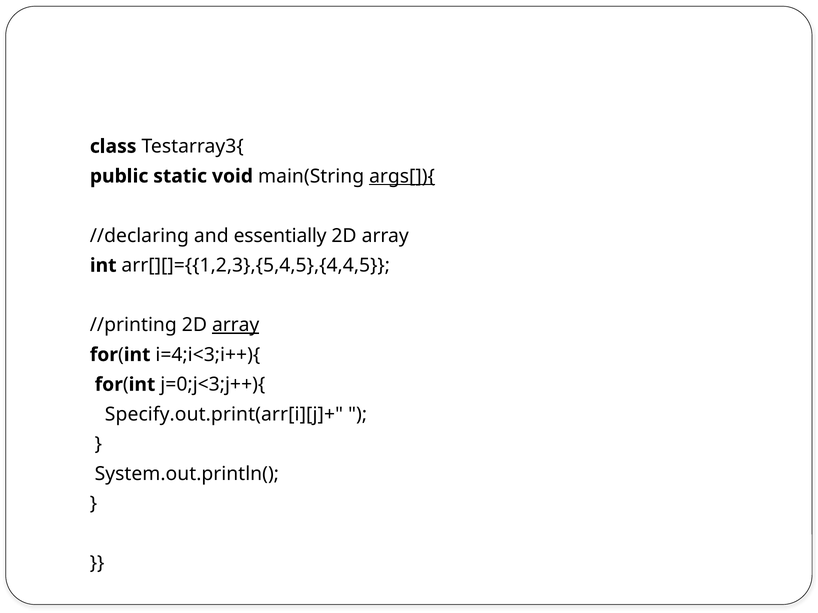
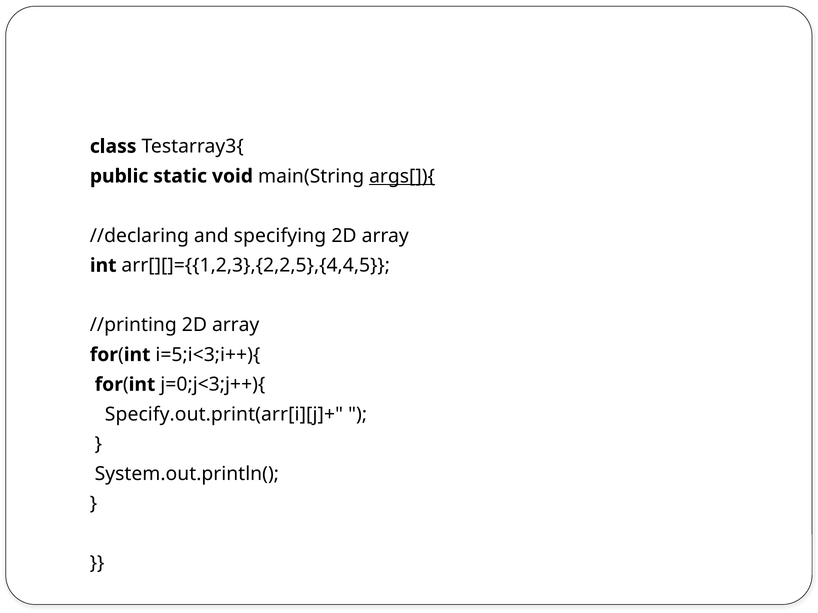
essentially: essentially -> specifying (280, 236)
arr[][]={{1,2,3},{5,4,5},{4,4,5: arr[][]={{1,2,3},{5,4,5},{4,4,5 -> arr[][]={{1,2,3},{2,2,5},{4,4,5 (256, 266)
array underline: present -> none (236, 325)
i=4;i<3;i++){: i=4;i<3;i++){ -> i=5;i<3;i++){ (208, 355)
